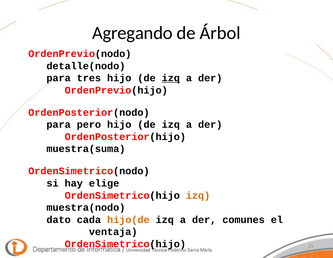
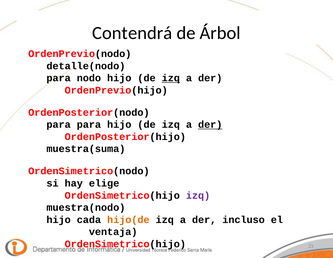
Agregando: Agregando -> Contendrá (132, 33)
tres: tres -> nodo (89, 78)
para pero: pero -> para (89, 125)
der underline: none -> present (210, 125)
izq colour: orange -> purple (198, 195)
dato: dato -> hijo (59, 220)
comunes: comunes -> incluso (244, 220)
